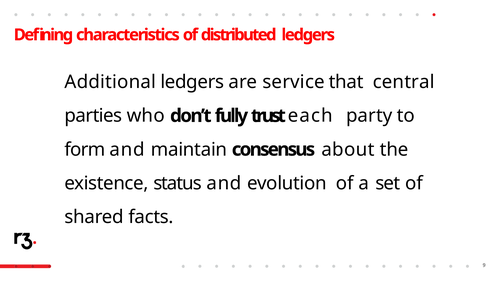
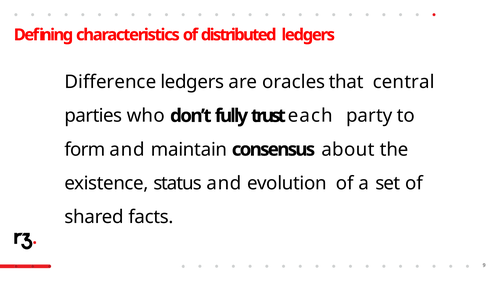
Additional: Additional -> Difference (110, 82)
service: service -> oracles (294, 82)
